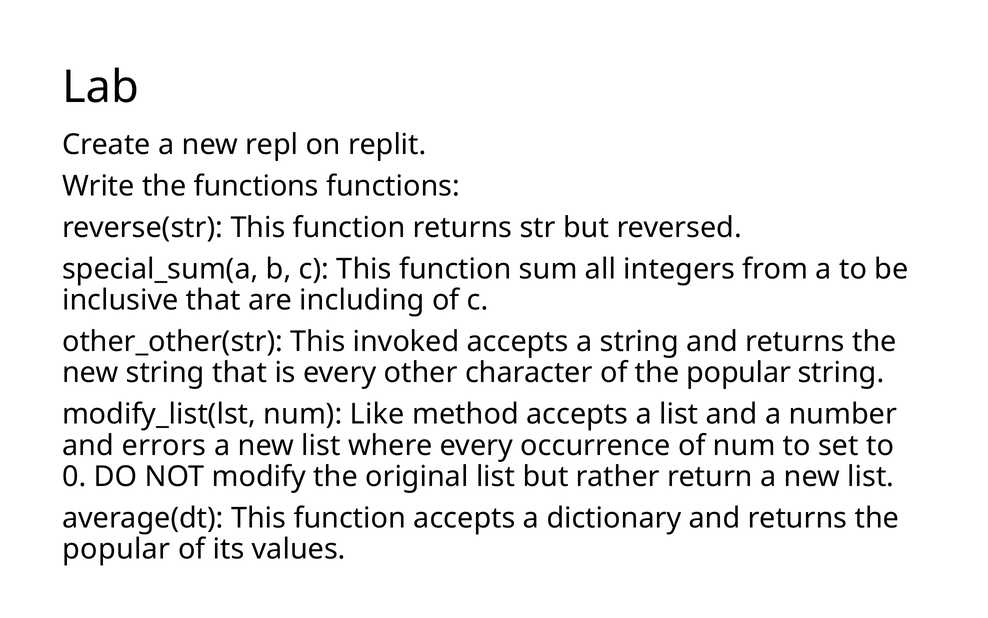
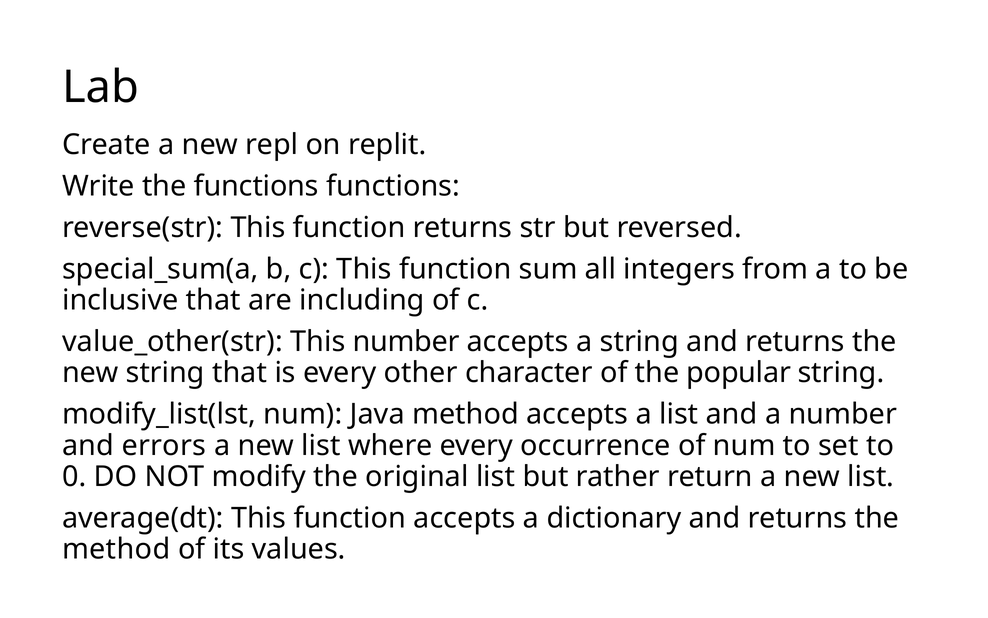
other_other(str: other_other(str -> value_other(str (172, 341)
This invoked: invoked -> number (406, 341)
Like: Like -> Java (377, 414)
popular: popular -> method (116, 549)
